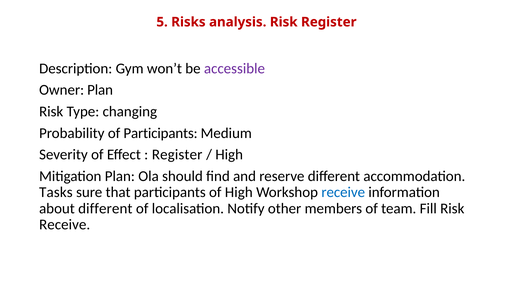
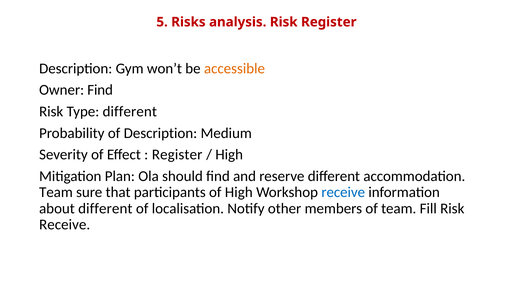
accessible colour: purple -> orange (234, 68)
Owner Plan: Plan -> Find (100, 90)
Type changing: changing -> different (130, 111)
of Participants: Participants -> Description (160, 133)
Tasks: Tasks -> Team (56, 192)
